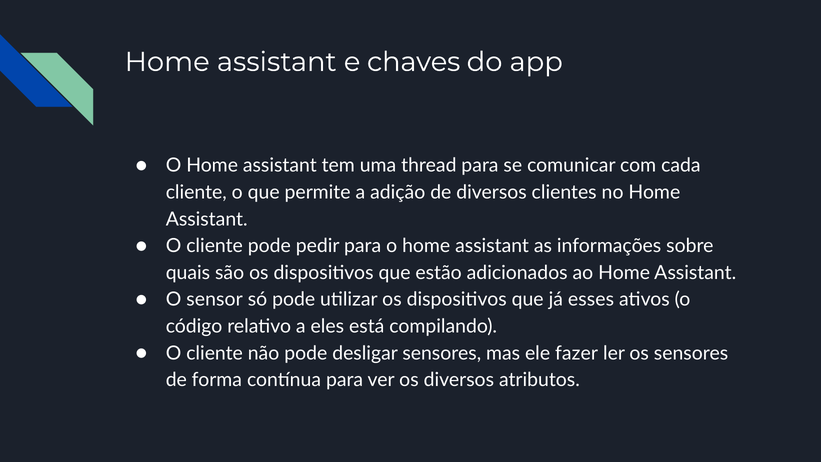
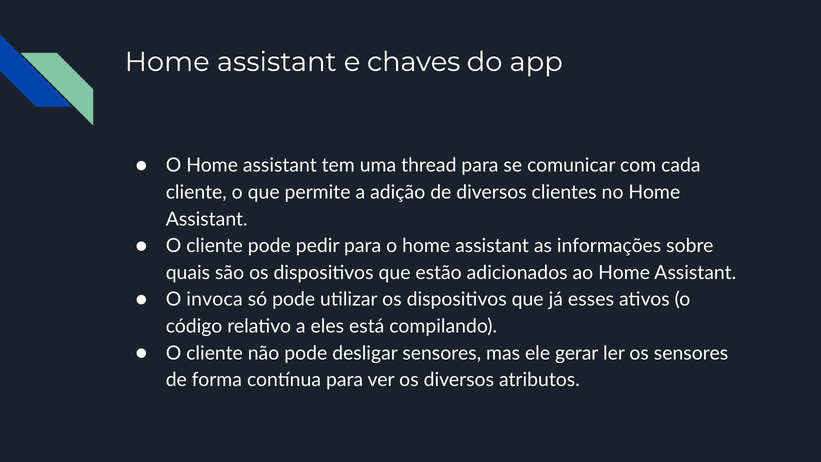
sensor: sensor -> invoca (214, 299)
fazer: fazer -> gerar (577, 353)
